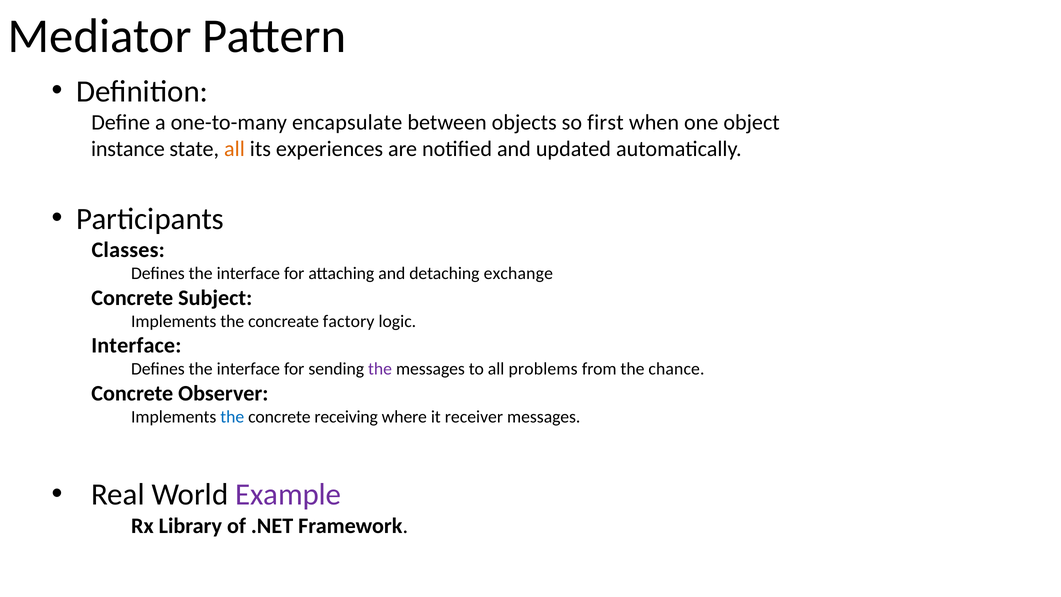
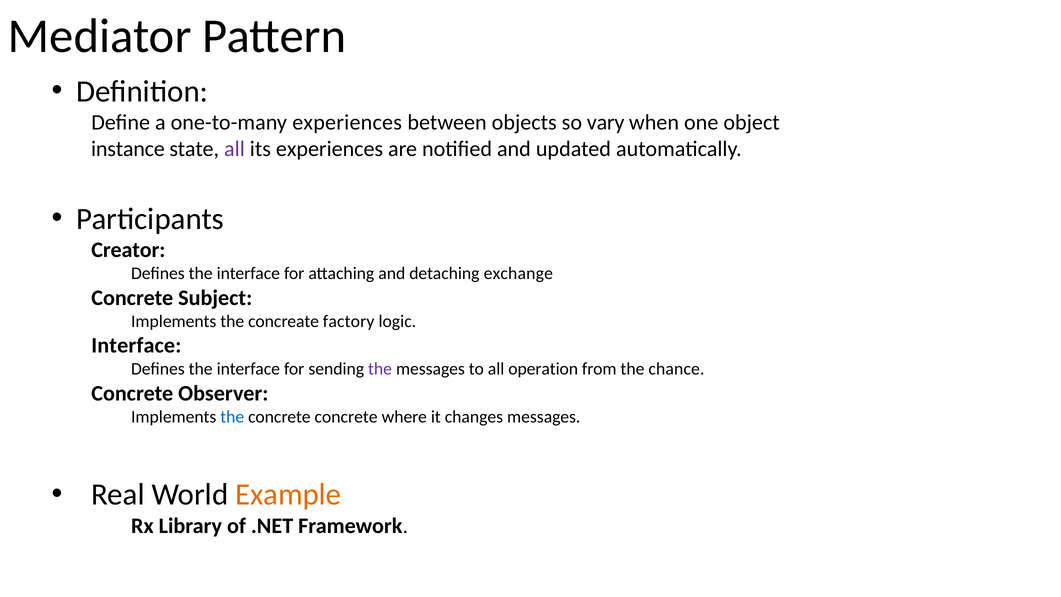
one-to-many encapsulate: encapsulate -> experiences (347, 123)
first: first -> vary (606, 123)
all colour: orange -> purple (234, 149)
Classes: Classes -> Creator (128, 250)
problems: problems -> operation (543, 369)
concrete receiving: receiving -> concrete (346, 417)
receiver: receiver -> changes (474, 417)
Example colour: purple -> orange (288, 495)
